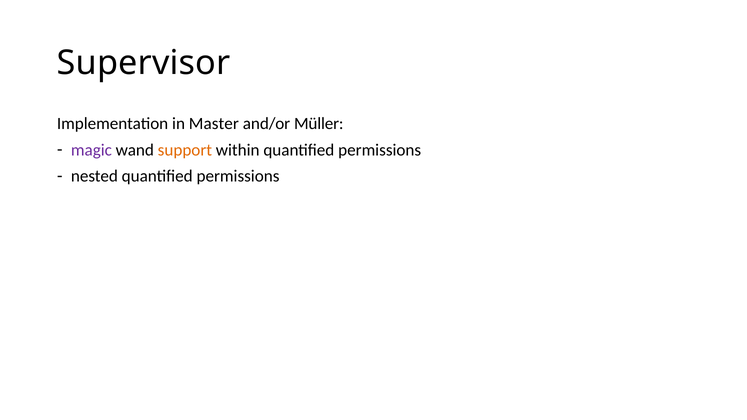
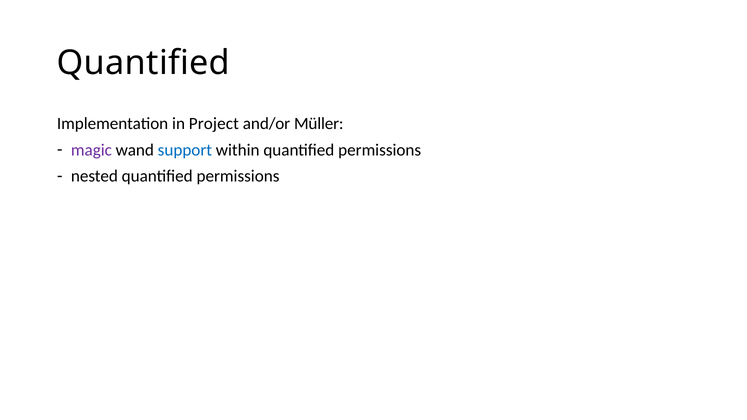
Supervisor: Supervisor -> Quantified (143, 63)
Master: Master -> Project (214, 124)
support colour: orange -> blue (185, 150)
